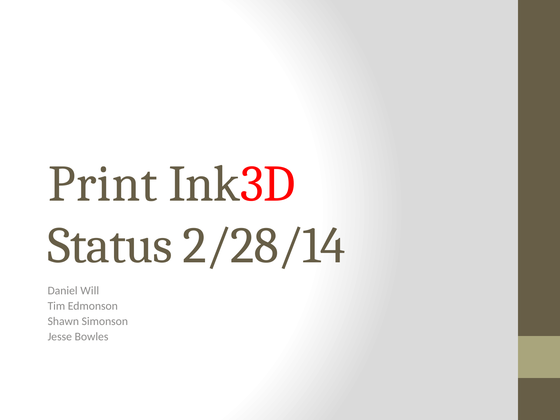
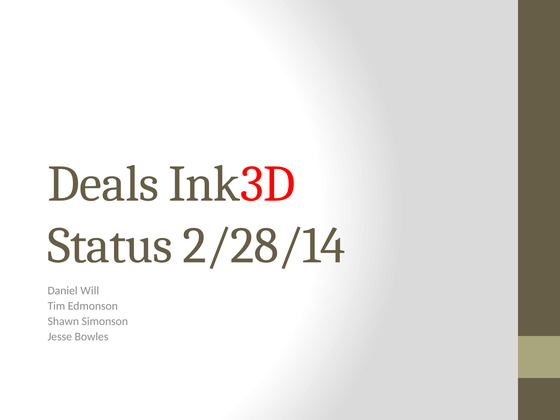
Print: Print -> Deals (103, 184)
